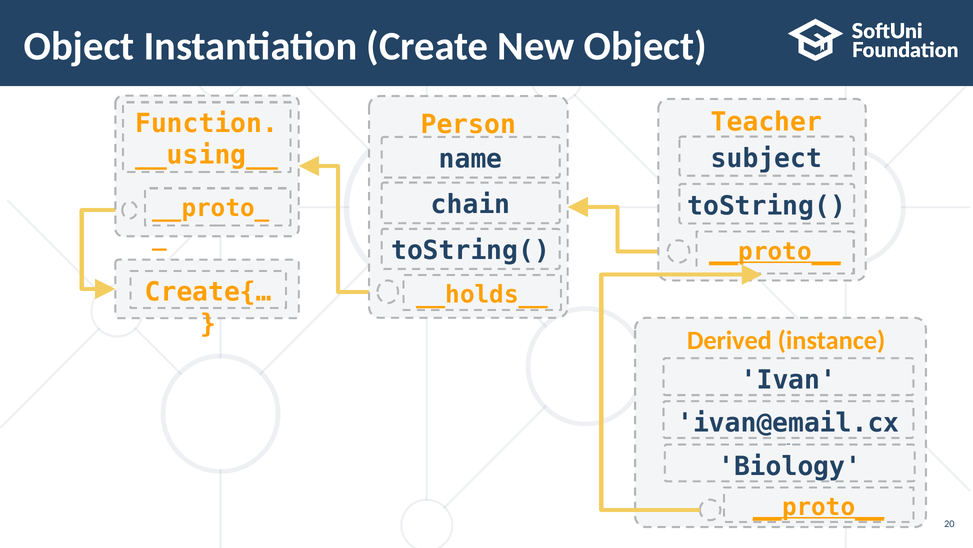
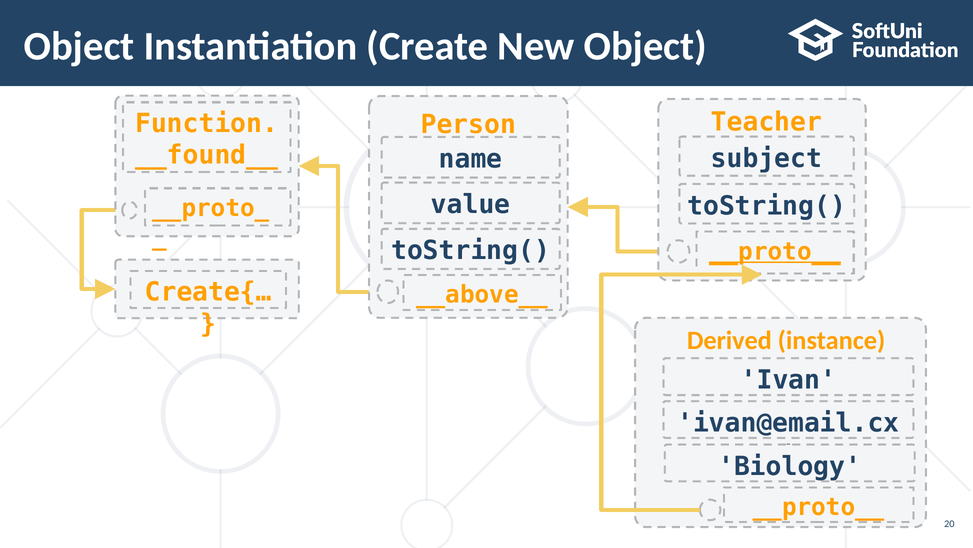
__using__: __using__ -> __found__ (207, 155)
chain: chain -> value (471, 204)
__holds__: __holds__ -> __above__ (482, 294)
__proto__ underline: present -> none (819, 507)
